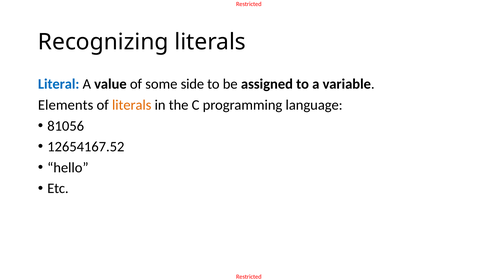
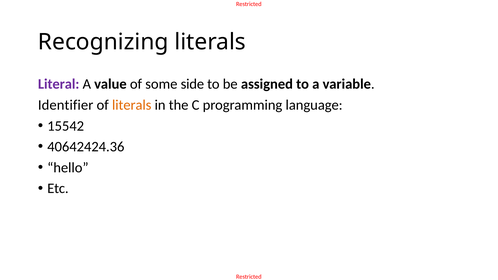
Literal colour: blue -> purple (59, 84)
Elements: Elements -> Identifier (66, 105)
81056: 81056 -> 15542 (66, 126)
12654167.52: 12654167.52 -> 40642424.36 (86, 147)
